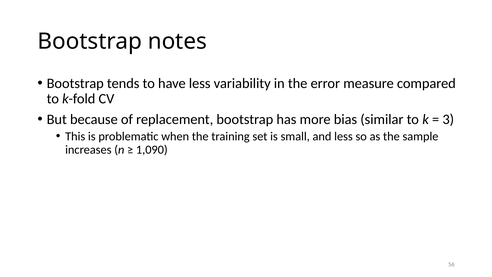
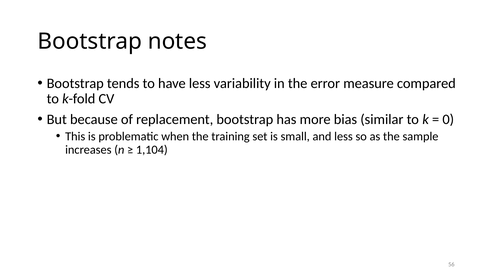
3: 3 -> 0 (448, 119)
1,090: 1,090 -> 1,104 (152, 150)
